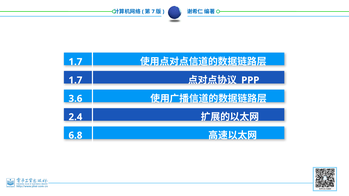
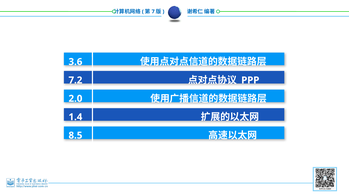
1.7: 1.7 -> 3.6 (75, 62)
1.7: 1.7 -> 7.2 (75, 80)
3.6: 3.6 -> 2.0 (75, 99)
2.4: 2.4 -> 1.4 (75, 117)
6.8: 6.8 -> 8.5 (75, 136)
